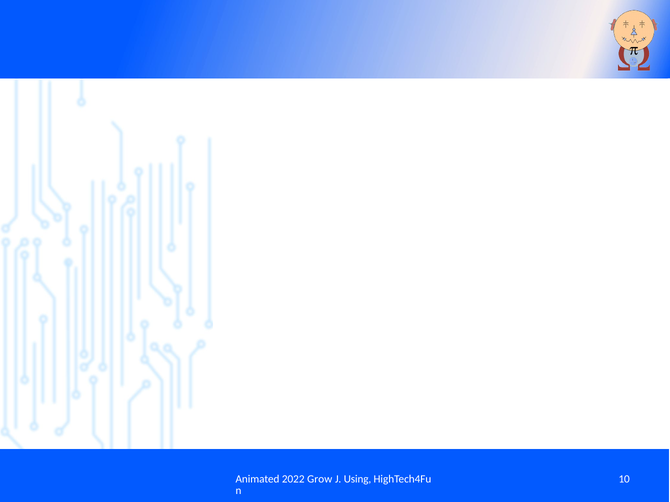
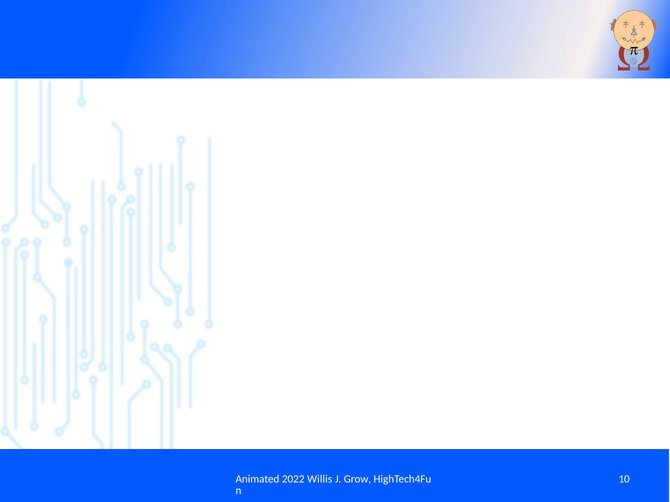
Grow: Grow -> Willis (320, 480)
Using: Using -> Grow (357, 480)
